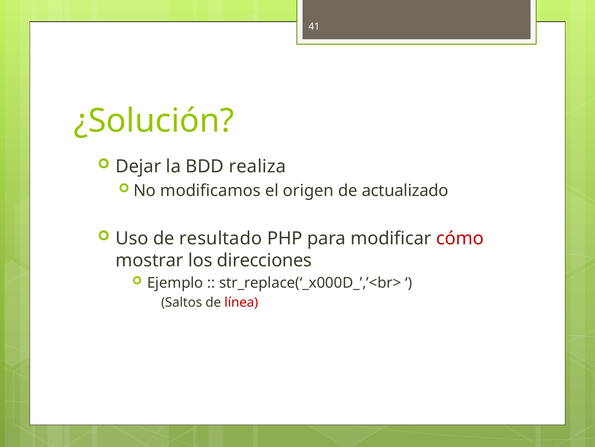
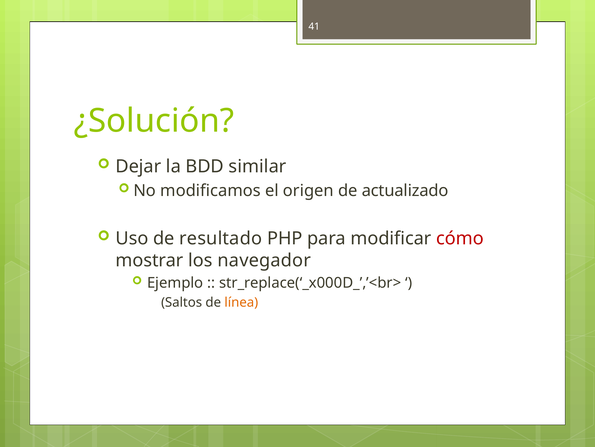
realiza: realiza -> similar (258, 166)
direcciones: direcciones -> navegador (264, 260)
línea colour: red -> orange (241, 302)
